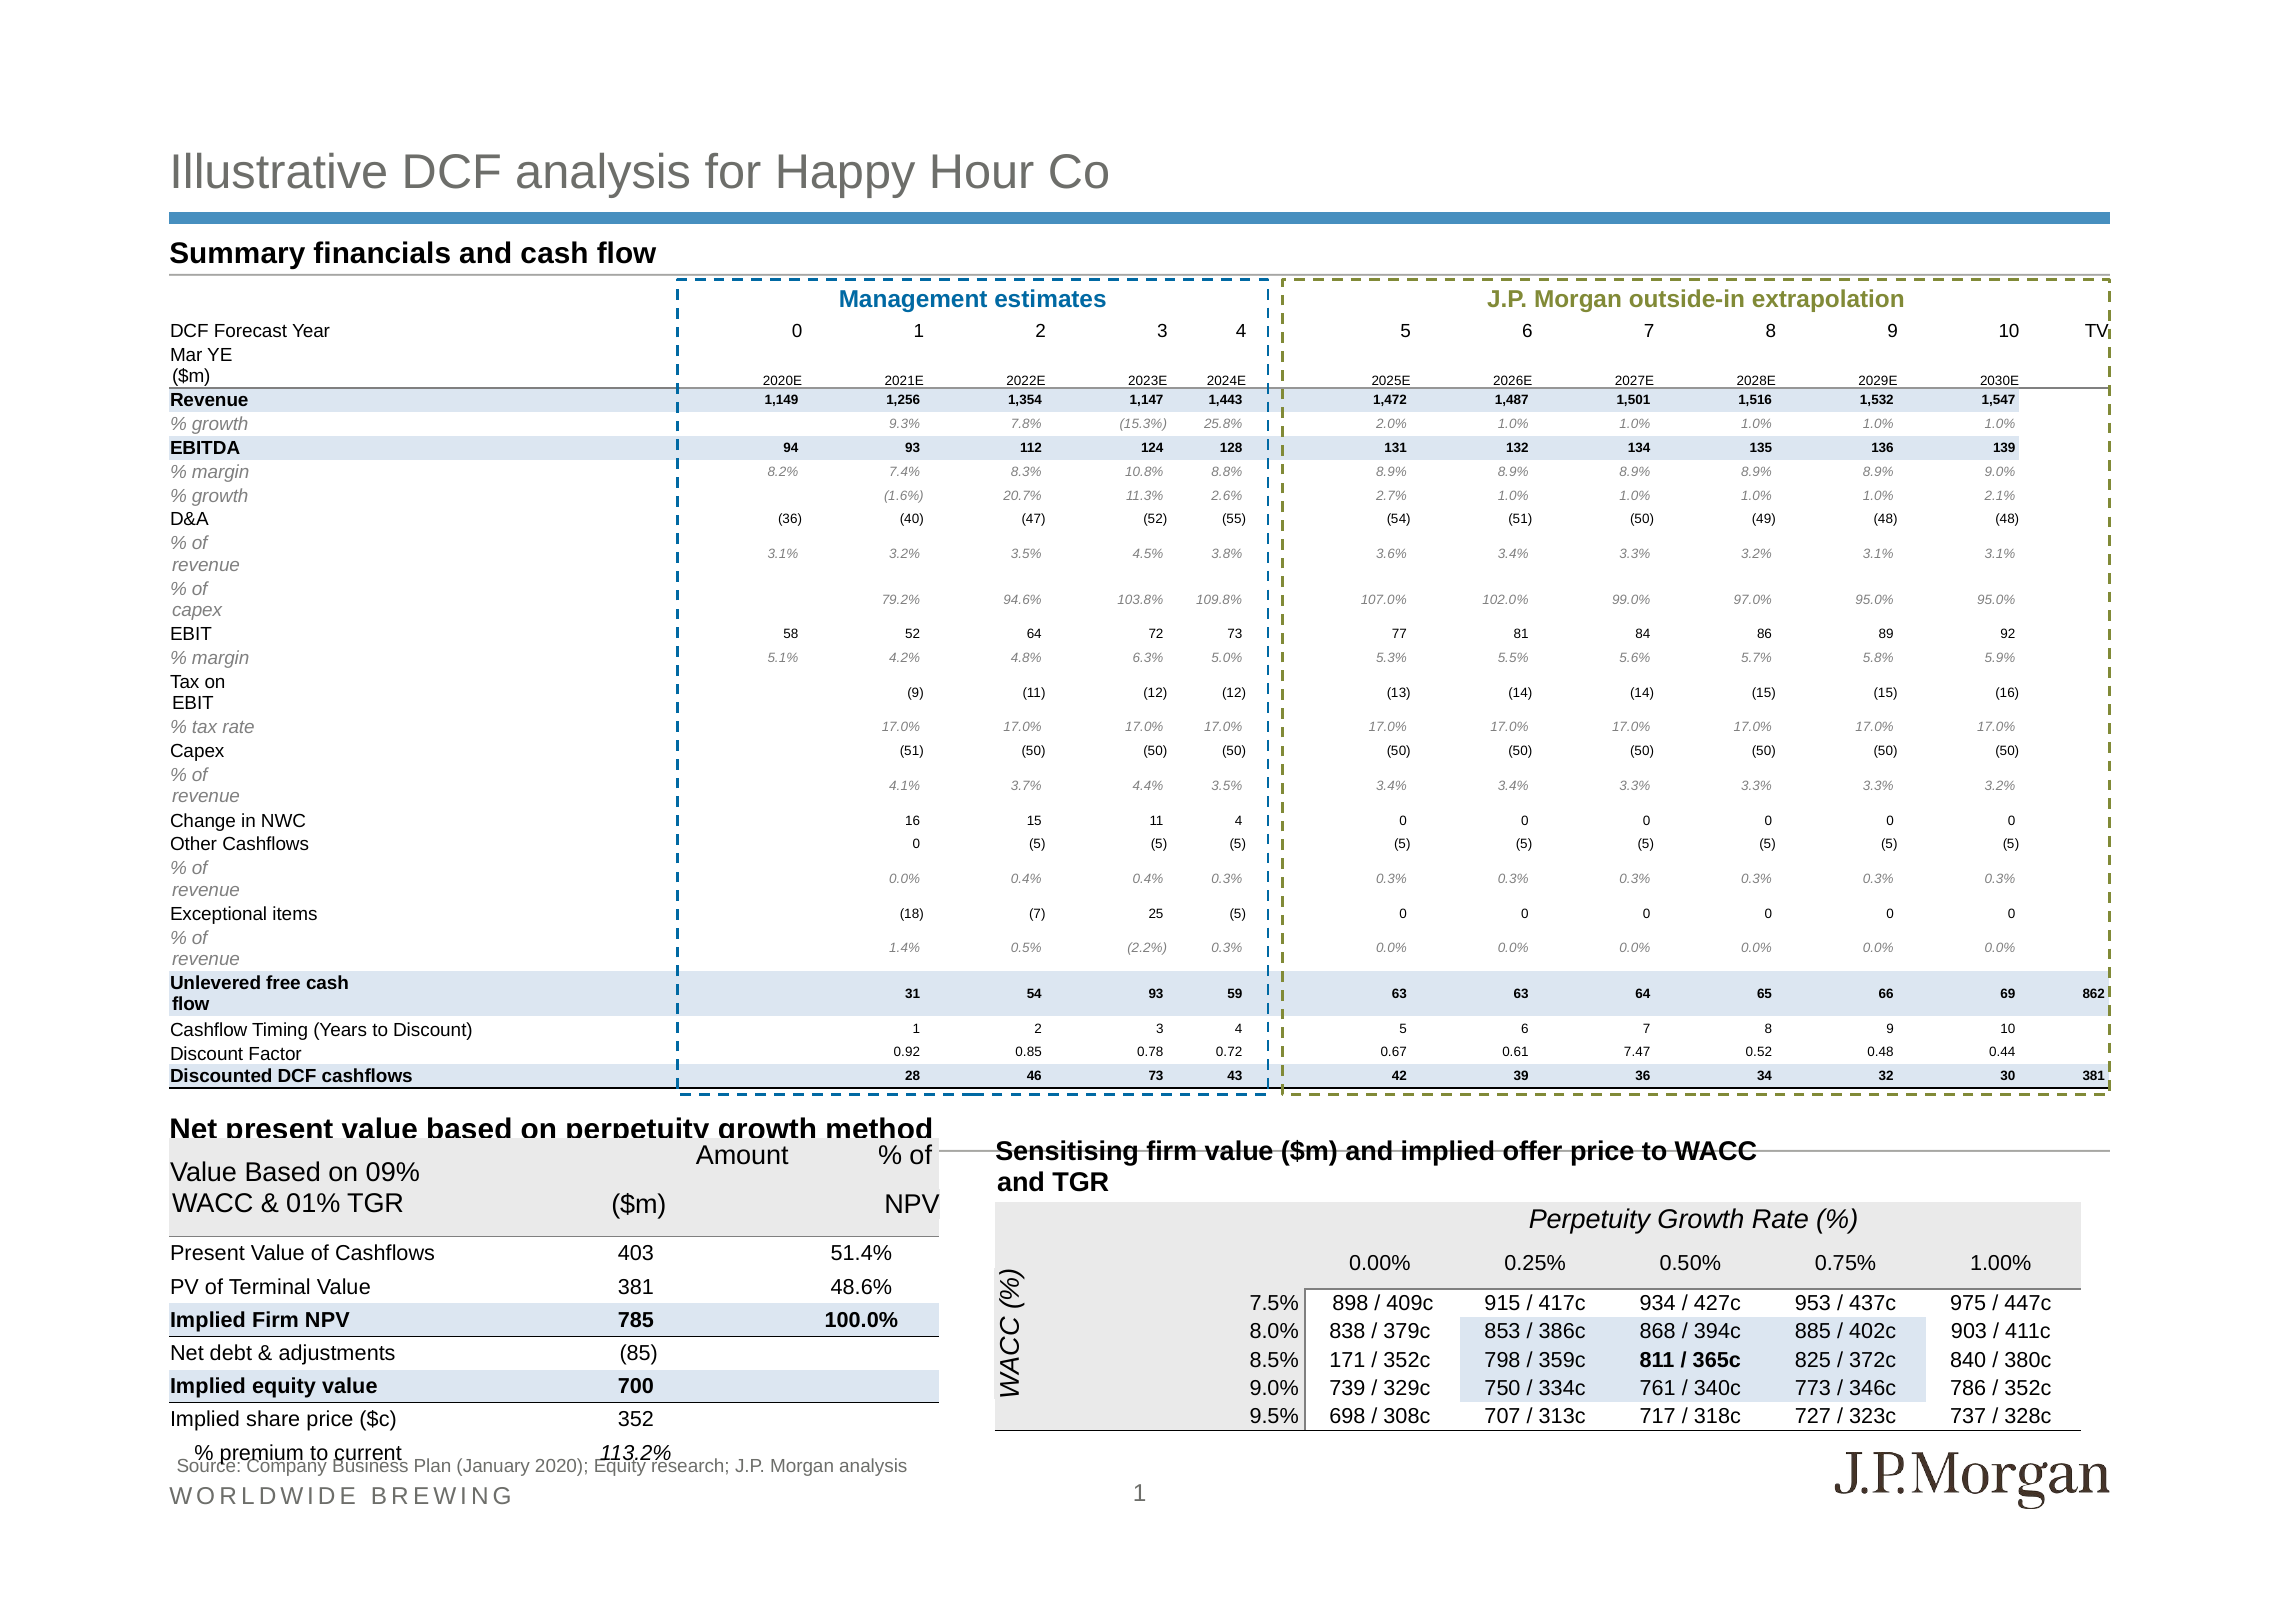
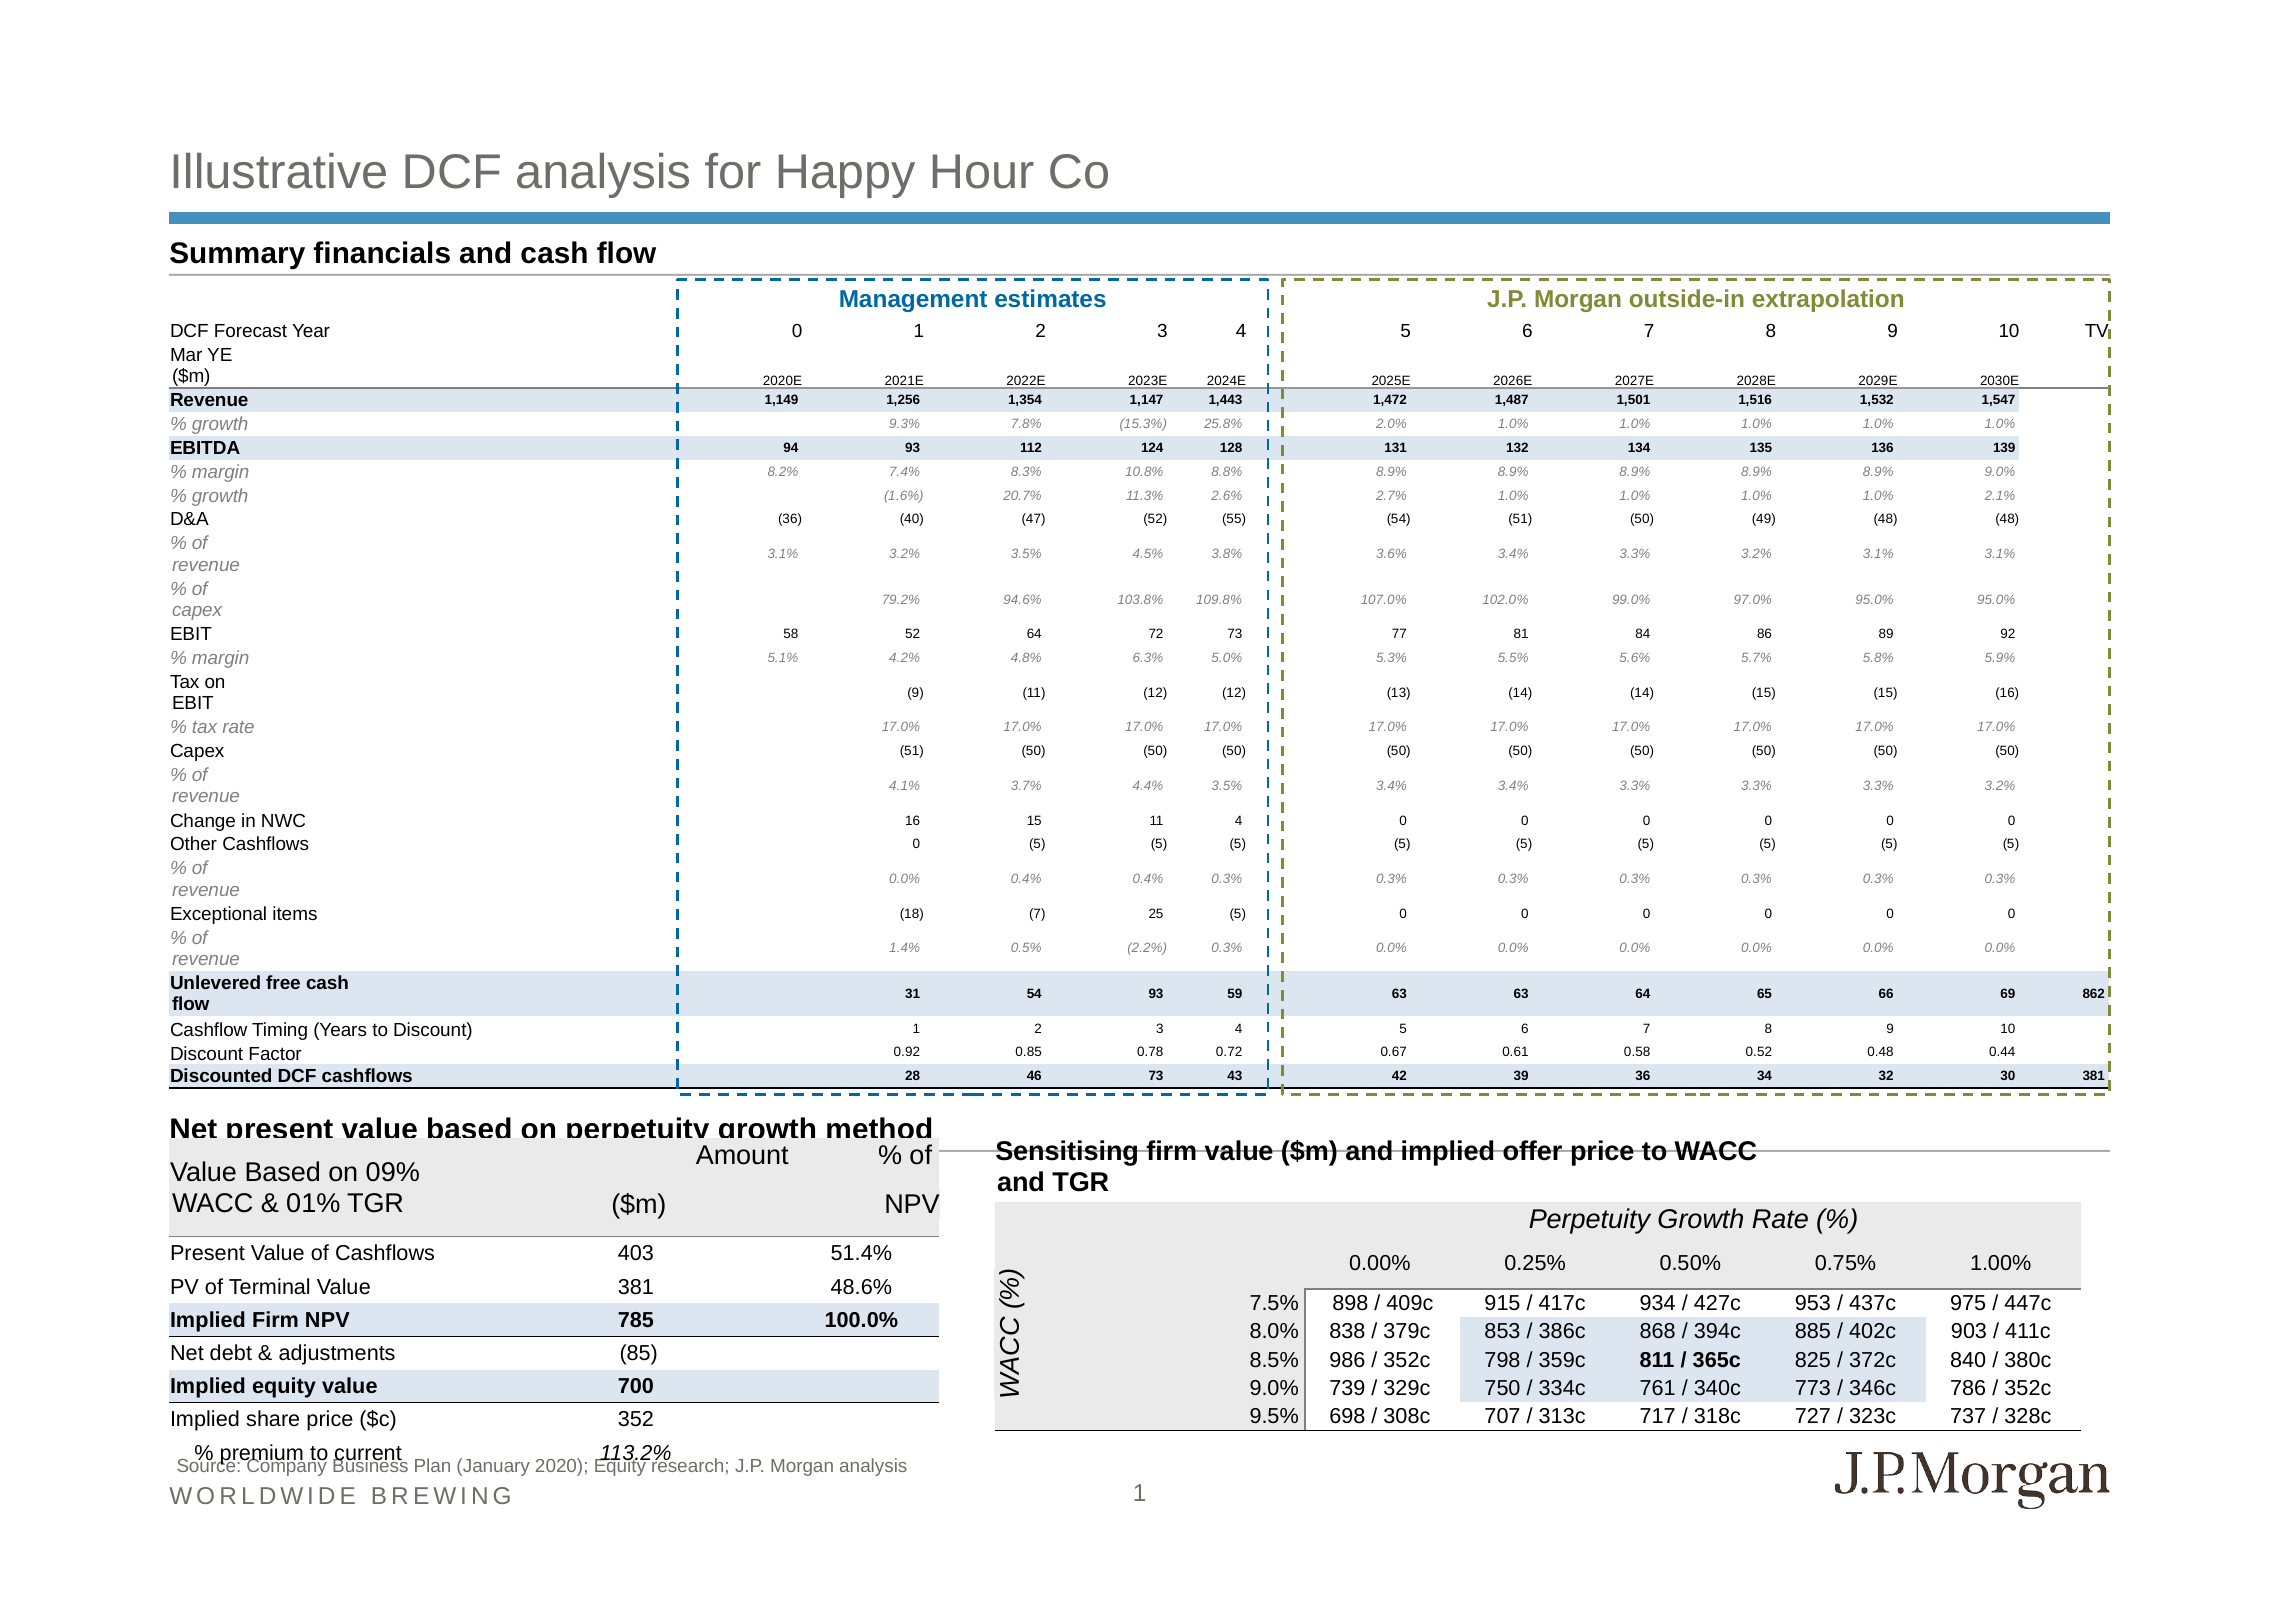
7.47: 7.47 -> 0.58 (1637, 1053)
171: 171 -> 986 (1347, 1360)
